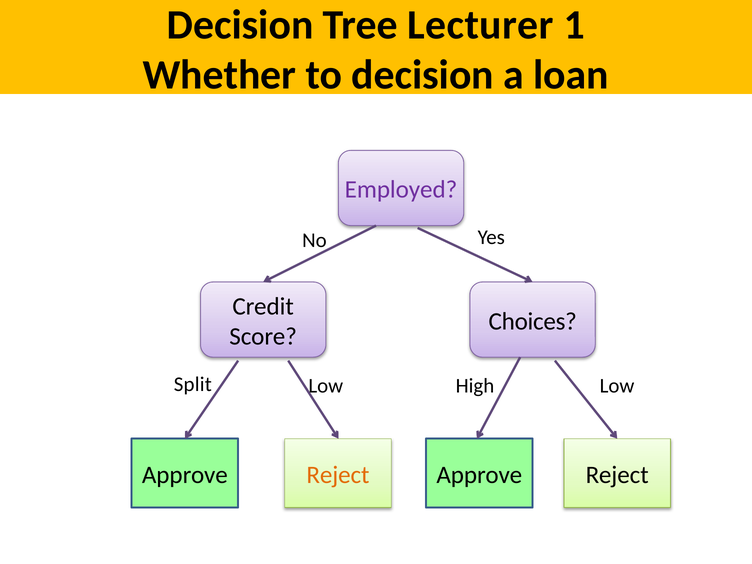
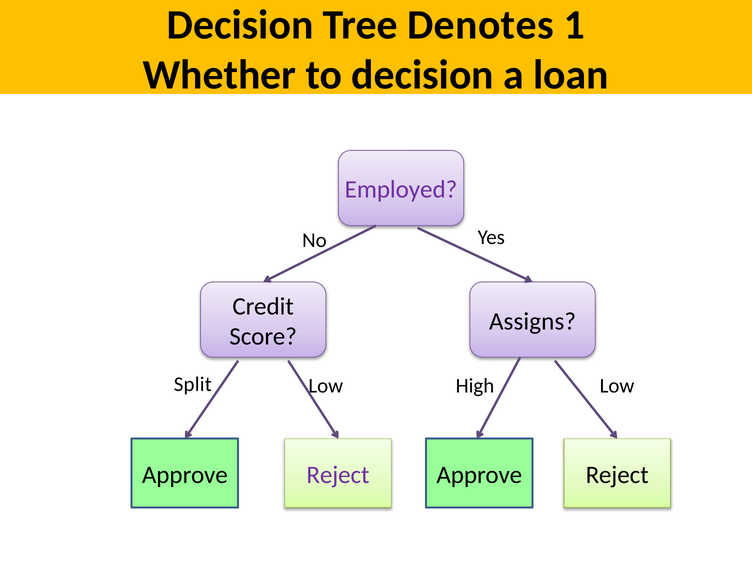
Lecturer: Lecturer -> Denotes (480, 25)
Choices: Choices -> Assigns (533, 321)
Reject colour: orange -> purple (338, 475)
